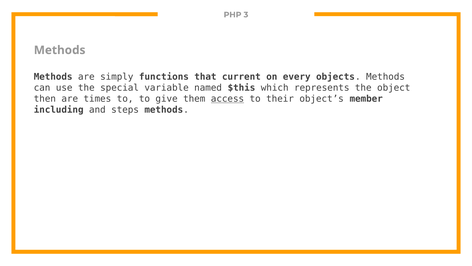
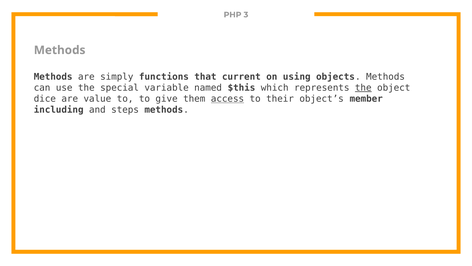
every: every -> using (297, 77)
the underline: none -> present (363, 88)
then: then -> dice (45, 99)
times: times -> value (97, 99)
